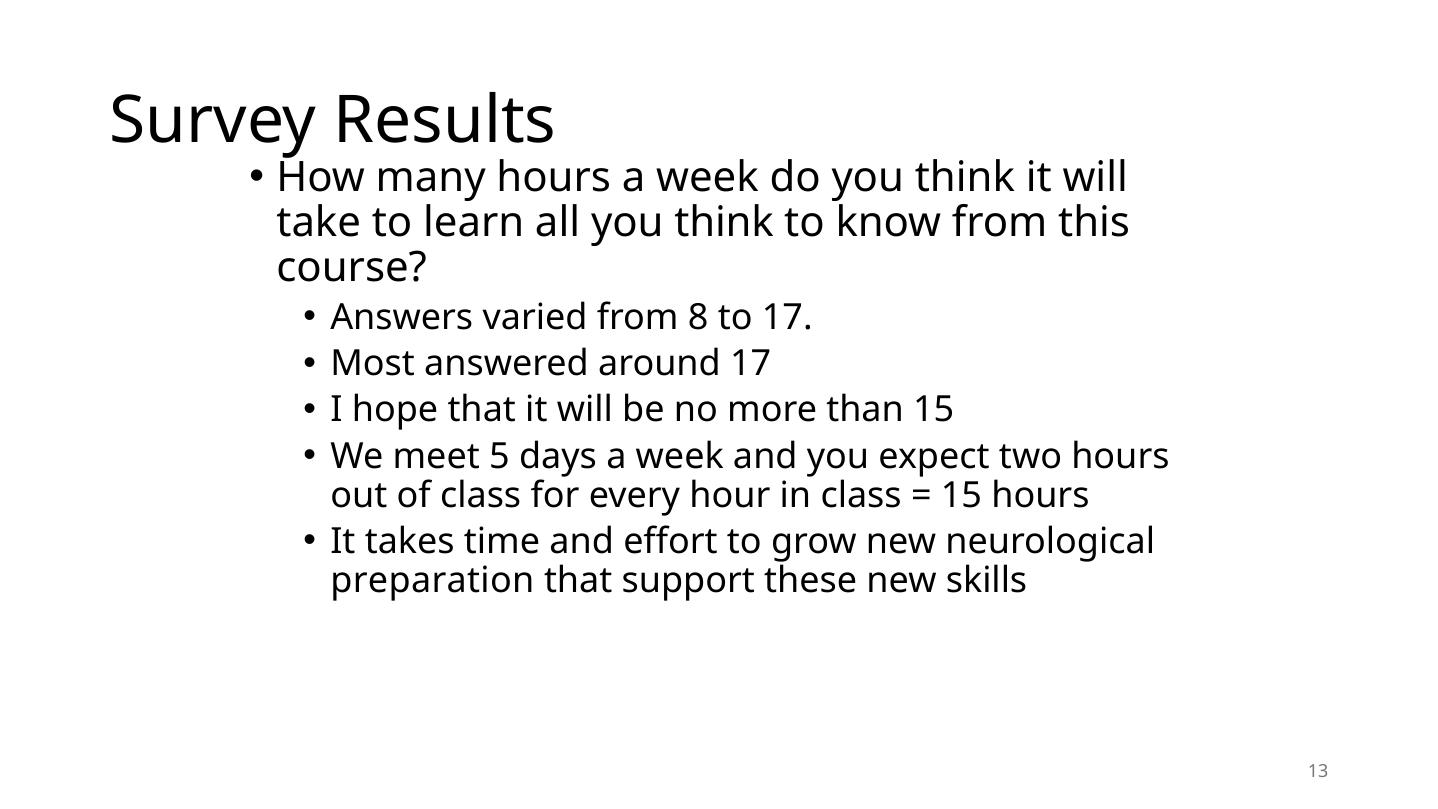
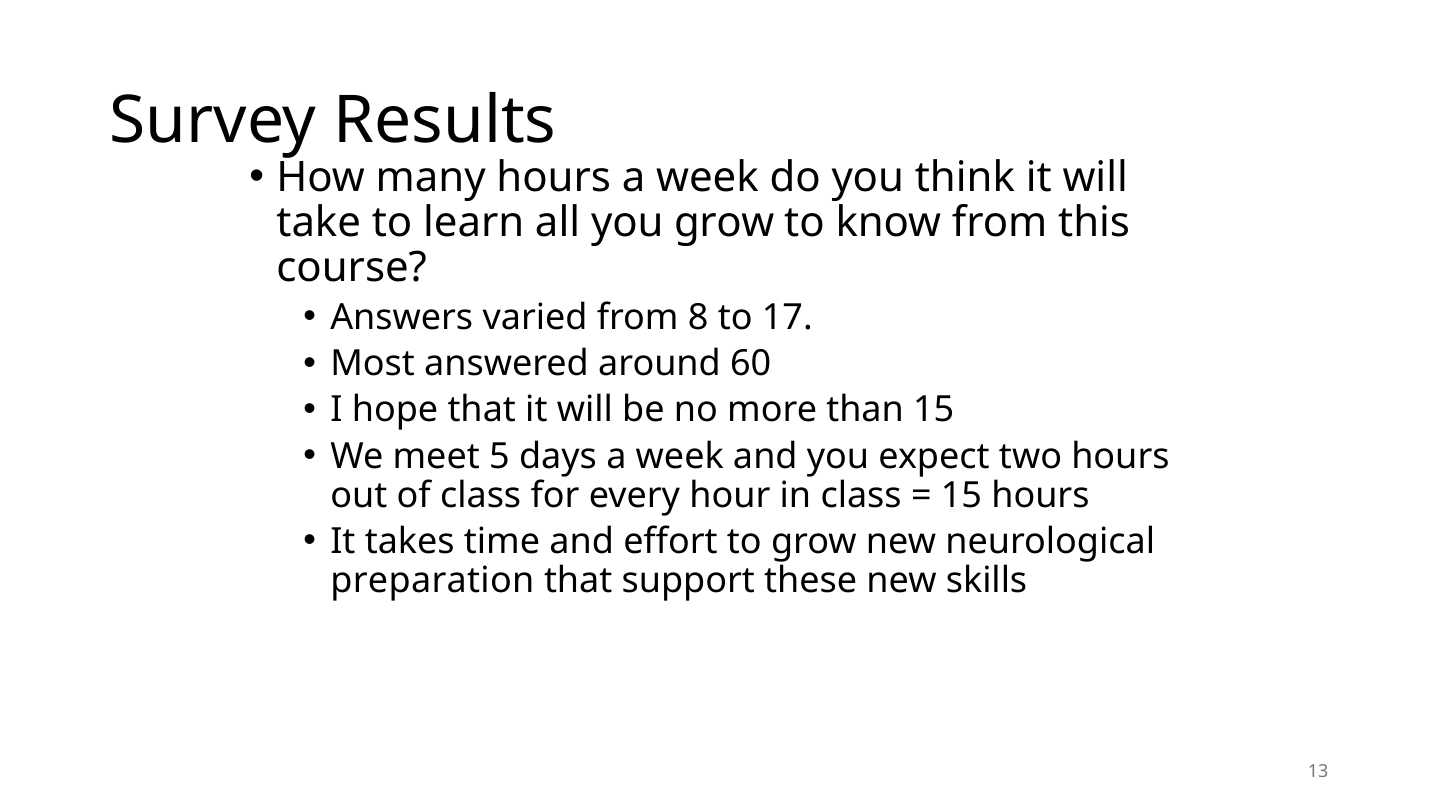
all you think: think -> grow (724, 223)
around 17: 17 -> 60 (751, 364)
